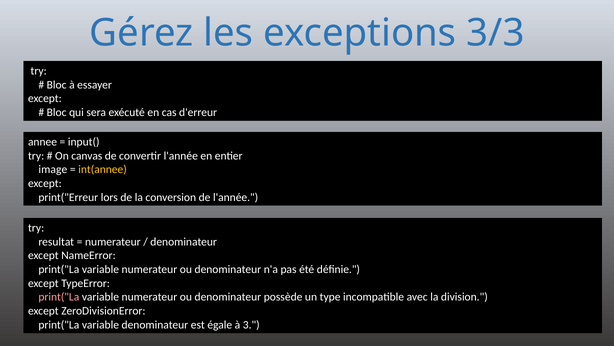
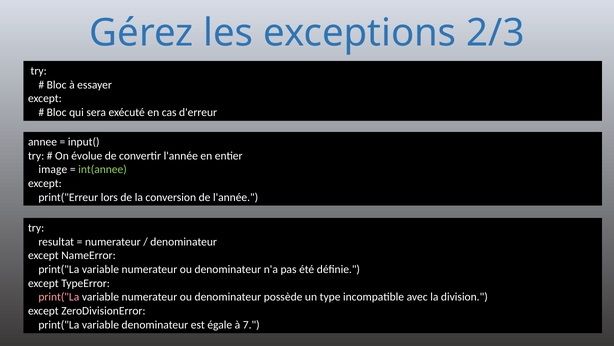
3/3: 3/3 -> 2/3 (495, 33)
canvas: canvas -> évolue (87, 155)
int(annee colour: yellow -> light green (103, 169)
3: 3 -> 7 (251, 324)
